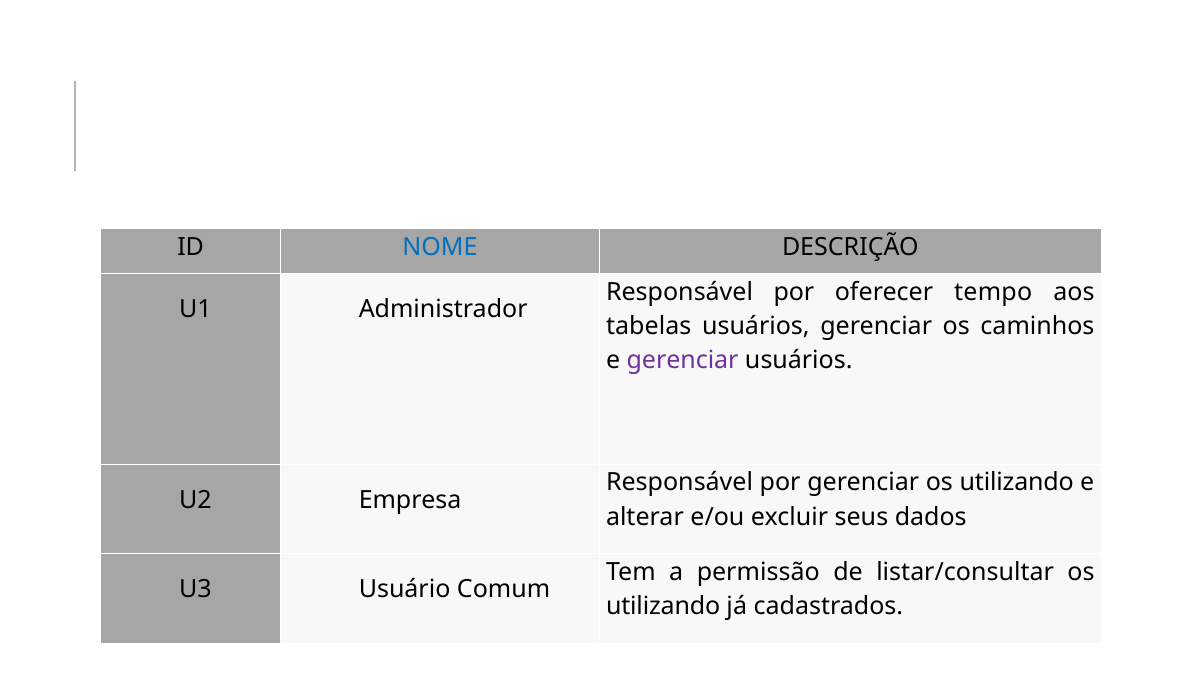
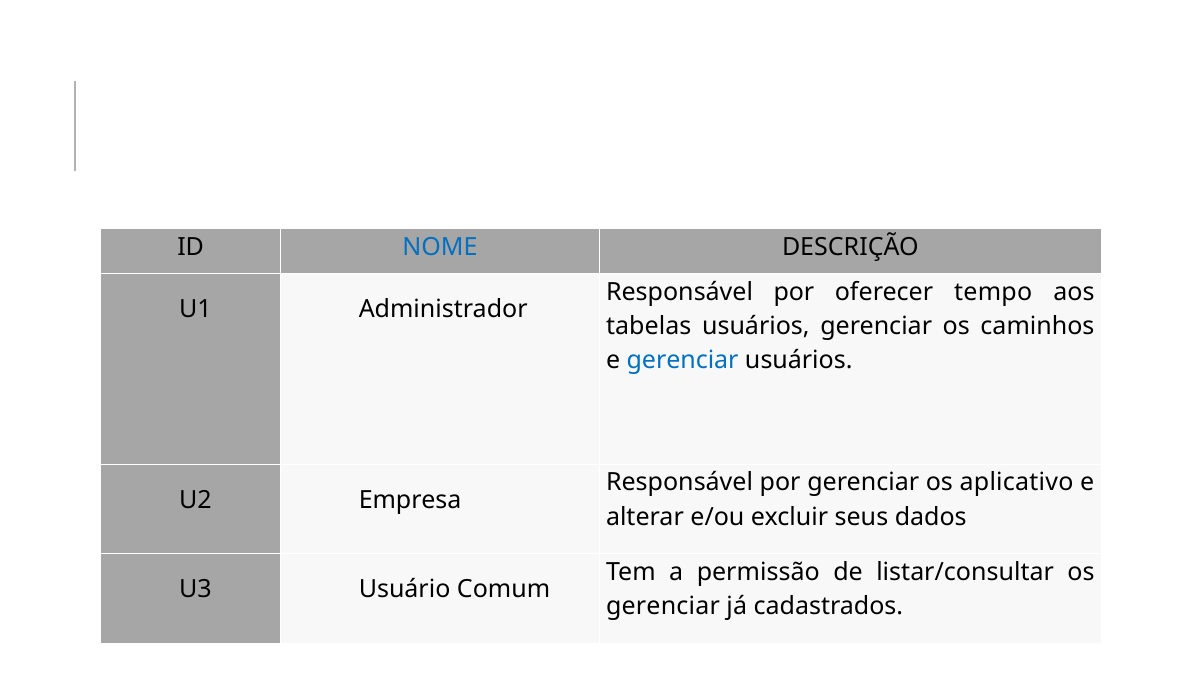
gerenciar colour: purple -> blue (683, 360)
gerenciar os utilizando: utilizando -> aplicativo (1017, 483)
utilizando: utilizando -> gerenciar (663, 607)
